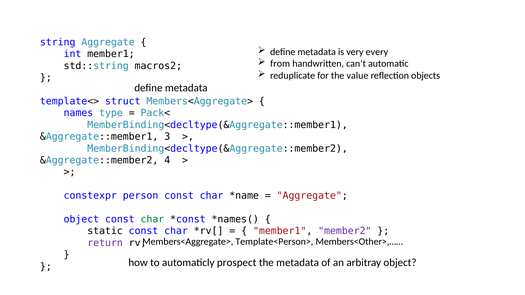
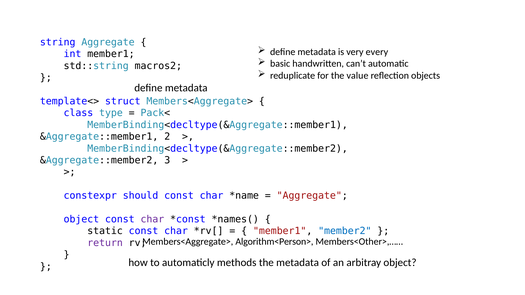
from: from -> basic (280, 64)
names: names -> class (78, 113)
3: 3 -> 2 (167, 137)
4: 4 -> 3 (167, 160)
person: person -> should (141, 196)
char colour: green -> purple (152, 219)
member2 colour: purple -> blue (345, 231)
Template<Person>: Template<Person> -> Algorithm<Person> (274, 242)
prospect: prospect -> methods (237, 263)
